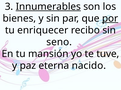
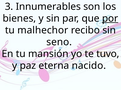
Innumerables underline: present -> none (48, 7)
enriquecer: enriquecer -> malhechor (43, 30)
tuve: tuve -> tuvo (108, 54)
